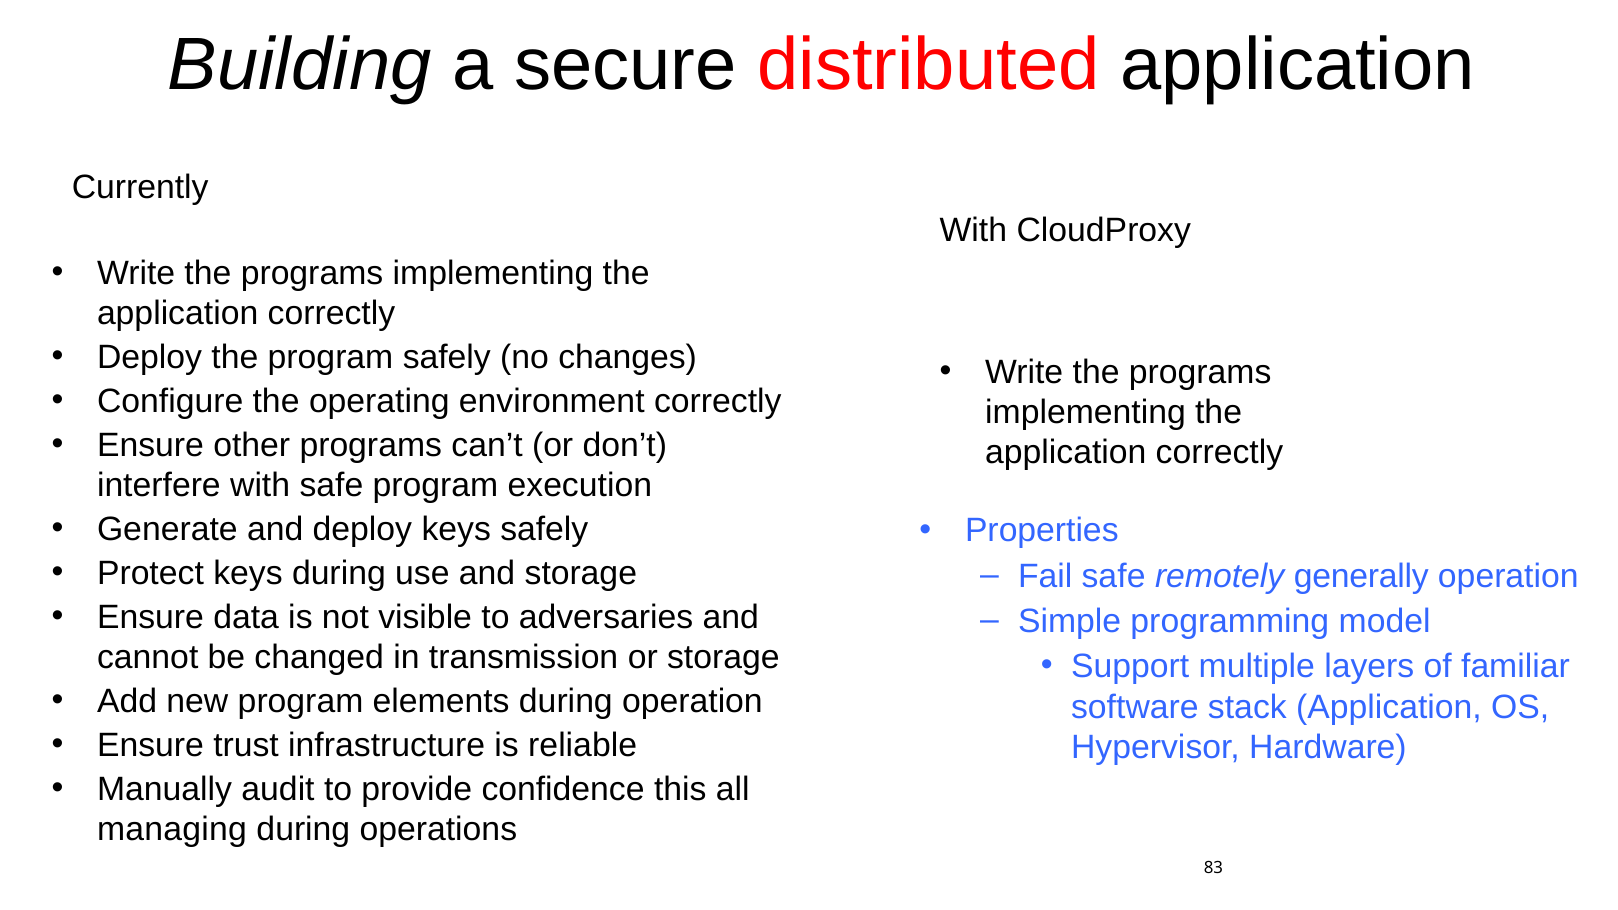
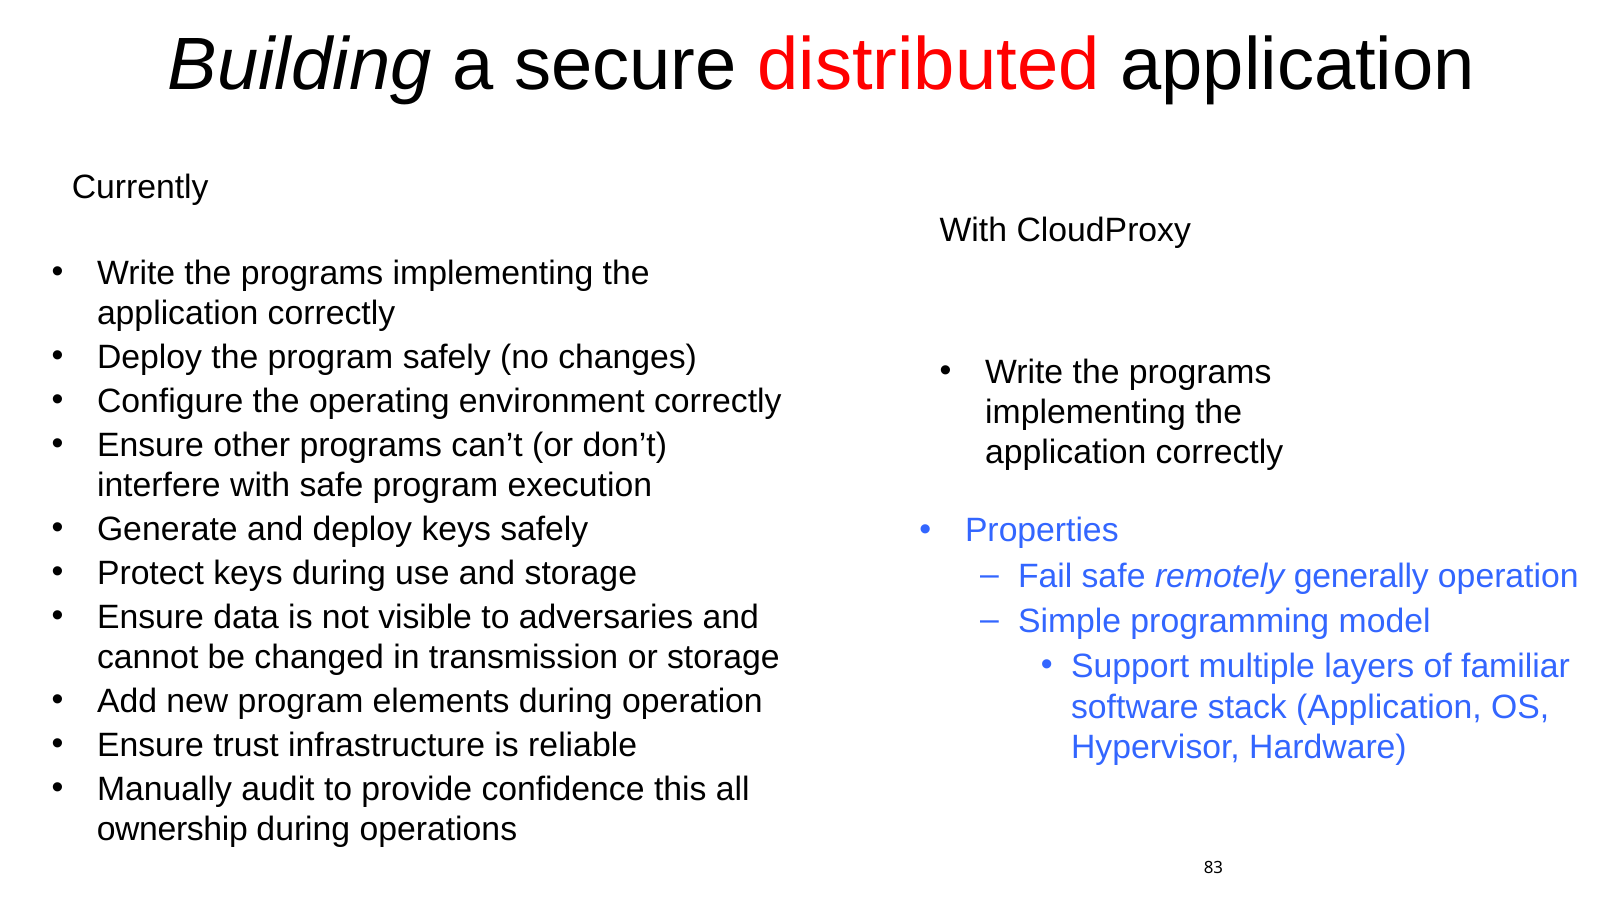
managing: managing -> ownership (172, 830)
